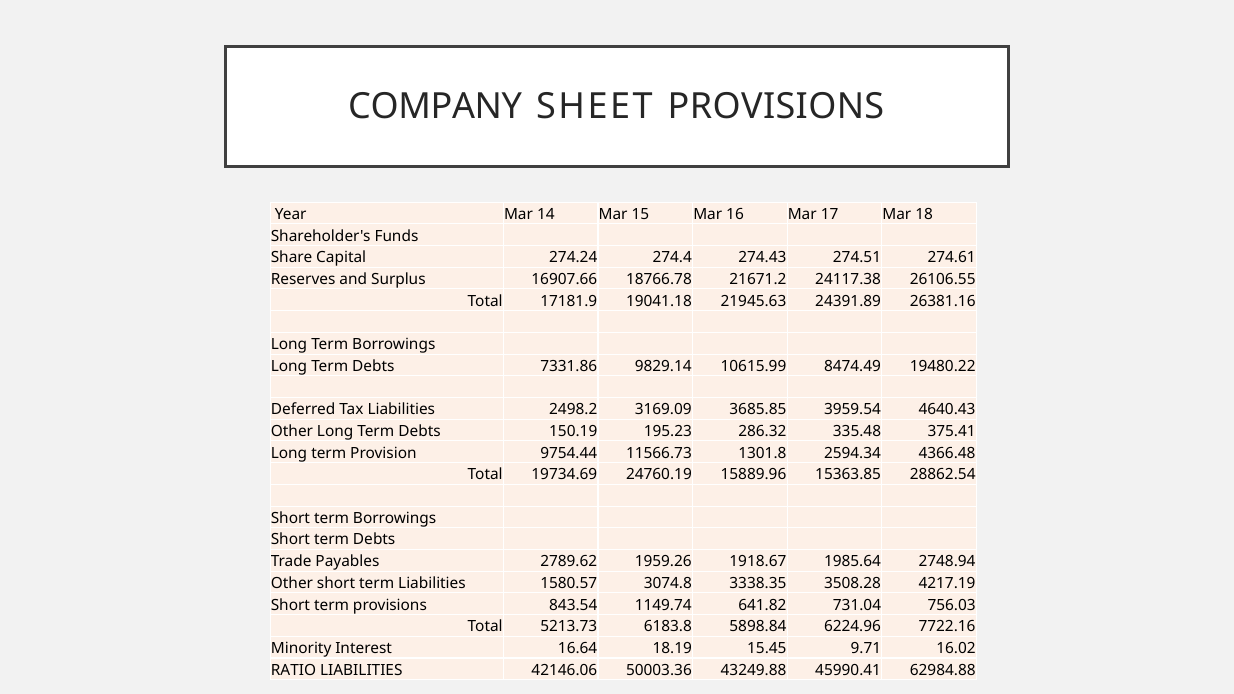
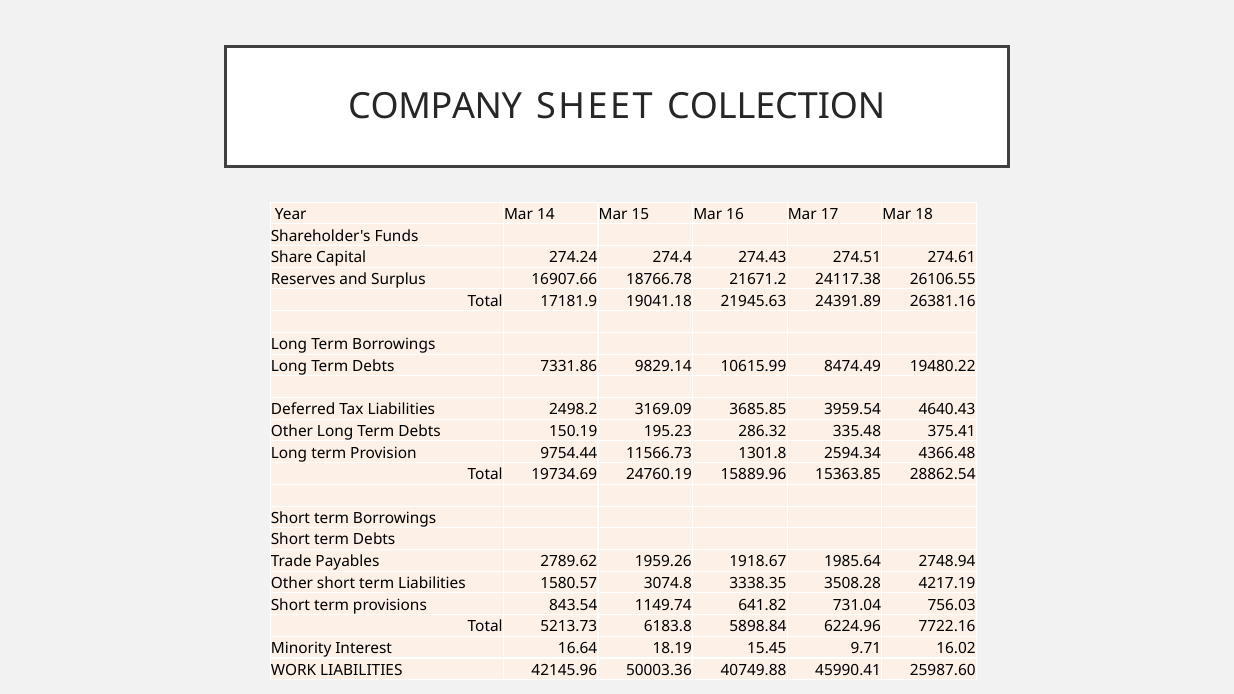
SHEET PROVISIONS: PROVISIONS -> COLLECTION (776, 107)
RATIO: RATIO -> WORK (294, 670)
42146.06: 42146.06 -> 42145.96 (564, 670)
43249.88: 43249.88 -> 40749.88 (754, 670)
62984.88: 62984.88 -> 25987.60 (943, 670)
